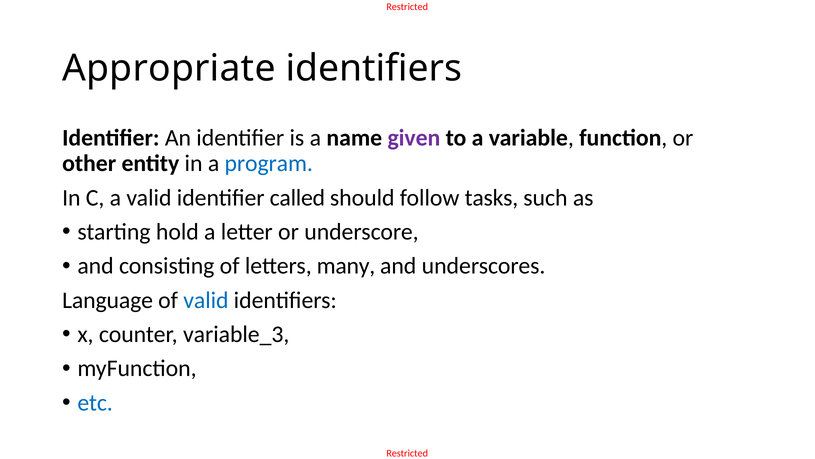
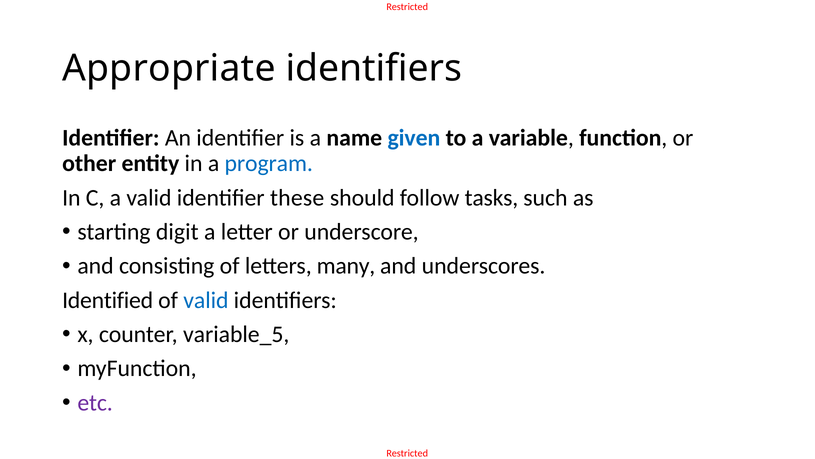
given colour: purple -> blue (414, 138)
called: called -> these (297, 197)
hold: hold -> digit (177, 232)
Language: Language -> Identified (108, 300)
variable_3: variable_3 -> variable_5 (236, 334)
etc colour: blue -> purple (95, 402)
